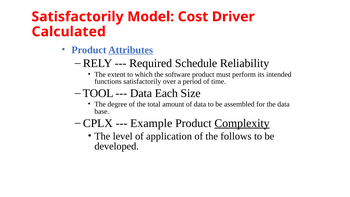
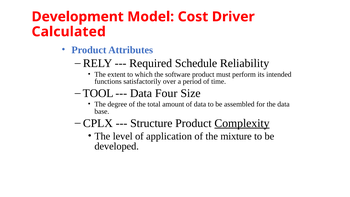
Satisfactorily: Satisfactorily -> Development (78, 17)
Attributes underline: present -> none (131, 50)
Each: Each -> Four (166, 93)
Example: Example -> Structure (151, 123)
follows: follows -> mixture (236, 136)
